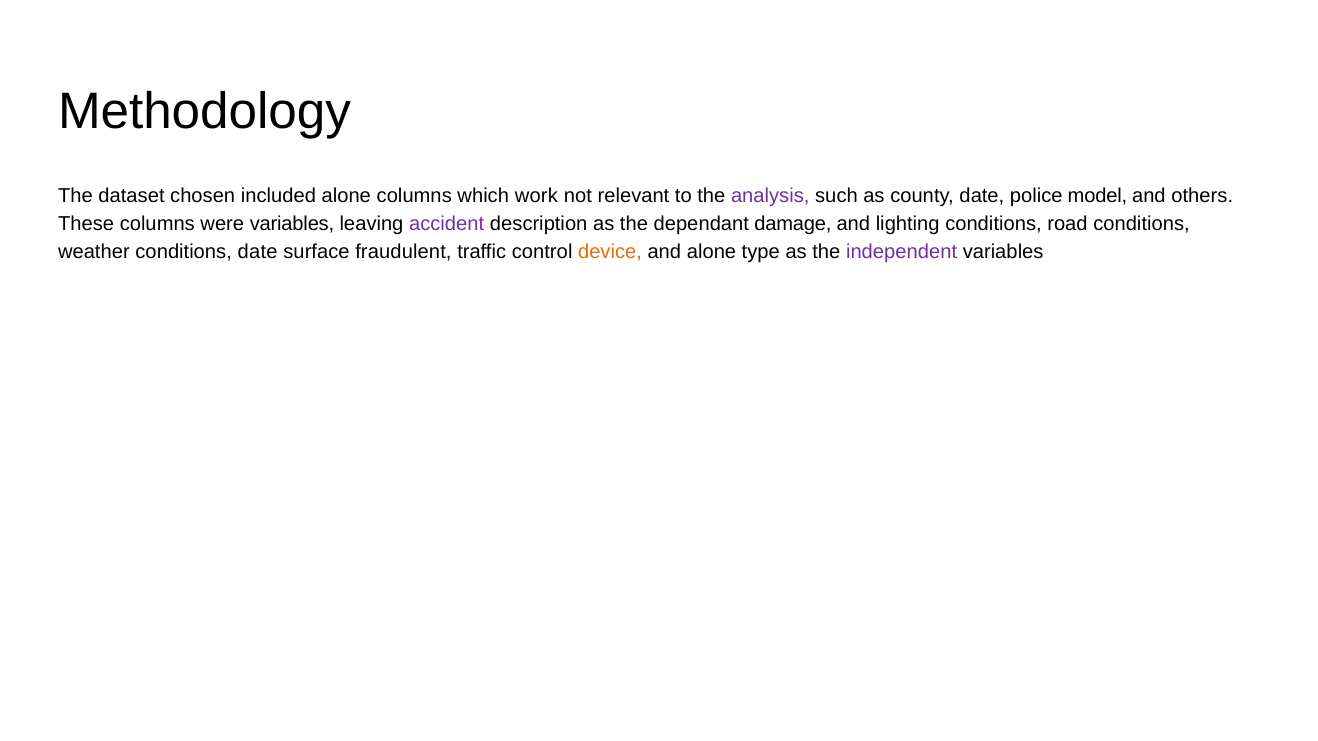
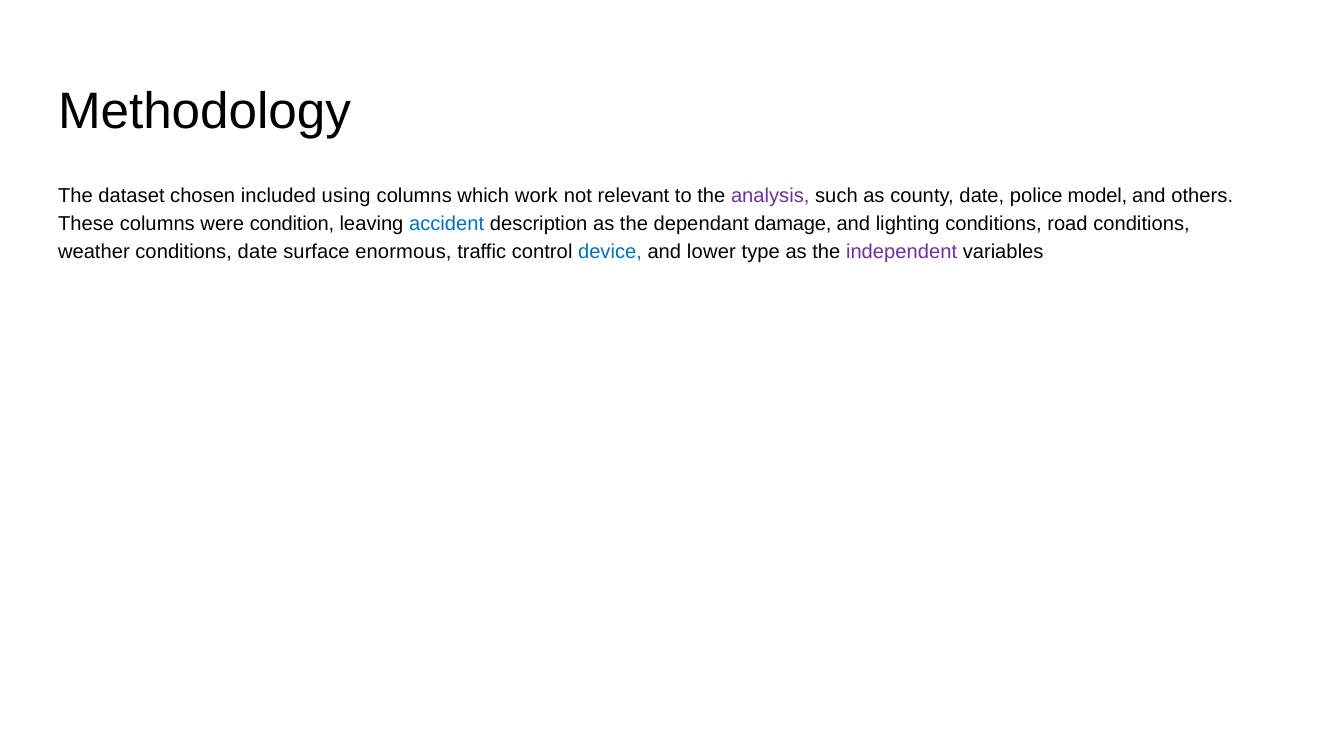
included alone: alone -> using (346, 196)
were variables: variables -> condition (292, 224)
accident colour: purple -> blue (447, 224)
fraudulent: fraudulent -> enormous (403, 252)
device colour: orange -> blue (610, 252)
and alone: alone -> lower (711, 252)
